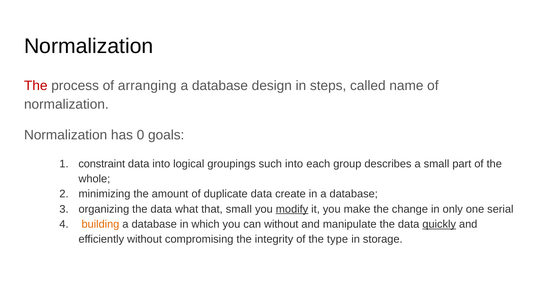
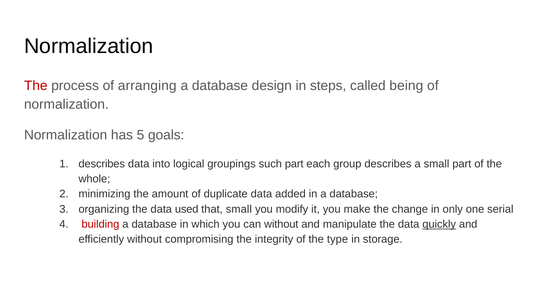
name: name -> being (406, 86)
0: 0 -> 5 (141, 135)
constraint: constraint -> describes (102, 164)
such into: into -> part (294, 164)
create: create -> added (290, 194)
what: what -> used (187, 210)
modify underline: present -> none (292, 210)
building colour: orange -> red (100, 225)
